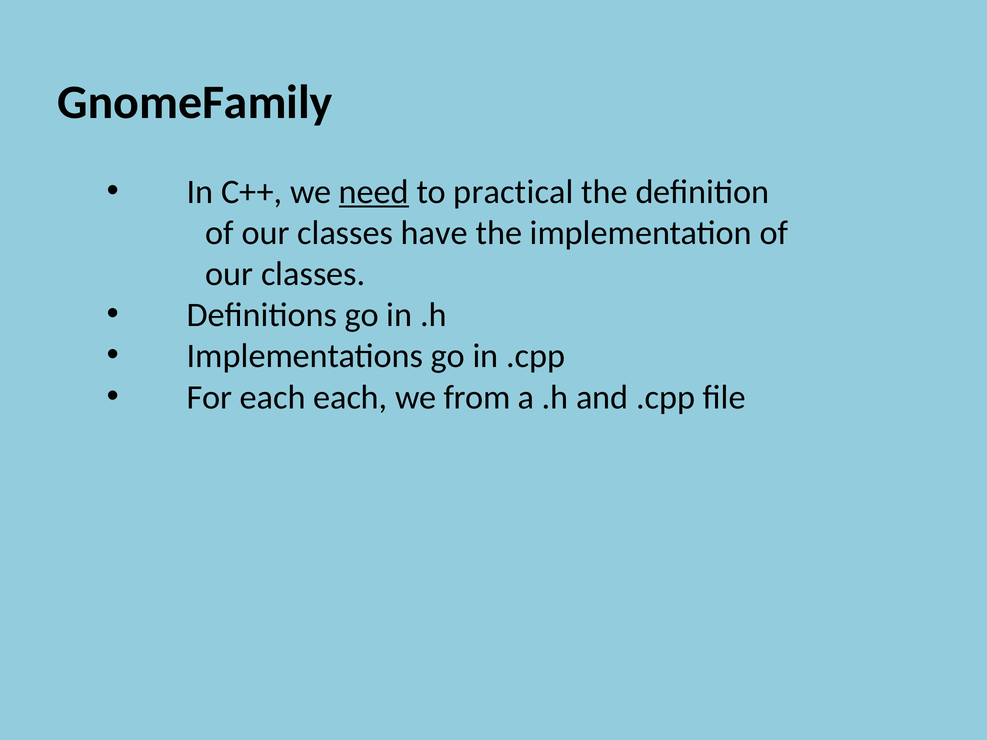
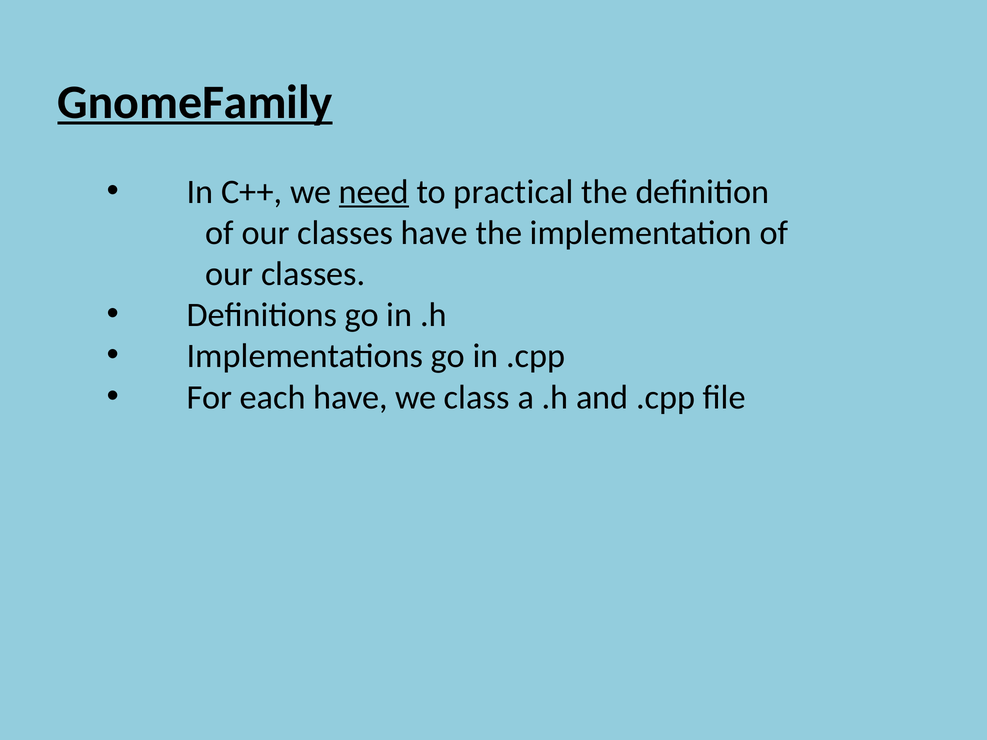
GnomeFamily underline: none -> present (195, 102)
each each: each -> have (350, 397)
from: from -> class (477, 397)
